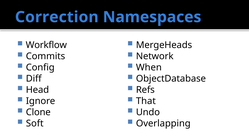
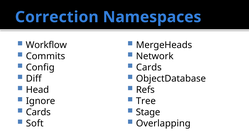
When: When -> Cards (149, 67)
That: That -> Tree (146, 101)
Clone: Clone -> Cards (38, 112)
Undo: Undo -> Stage (148, 112)
